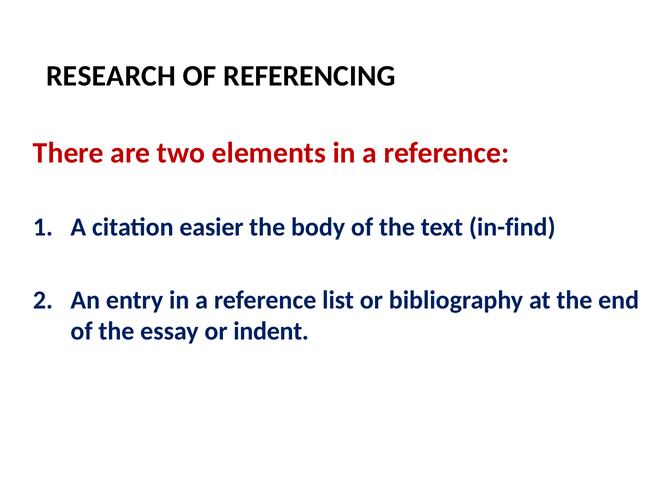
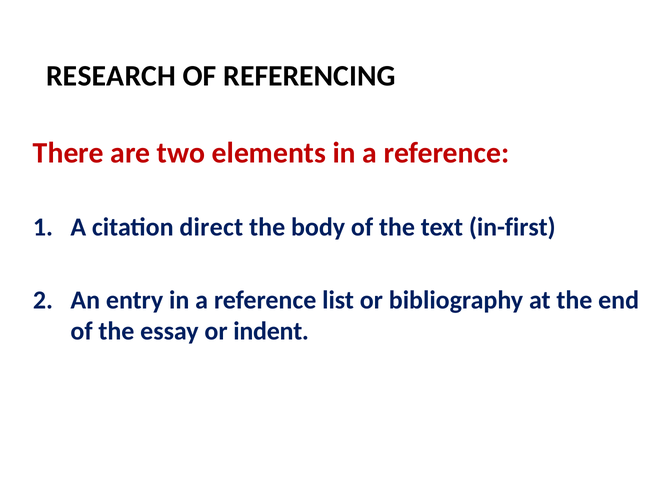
easier: easier -> direct (211, 227)
in-find: in-find -> in-first (512, 227)
